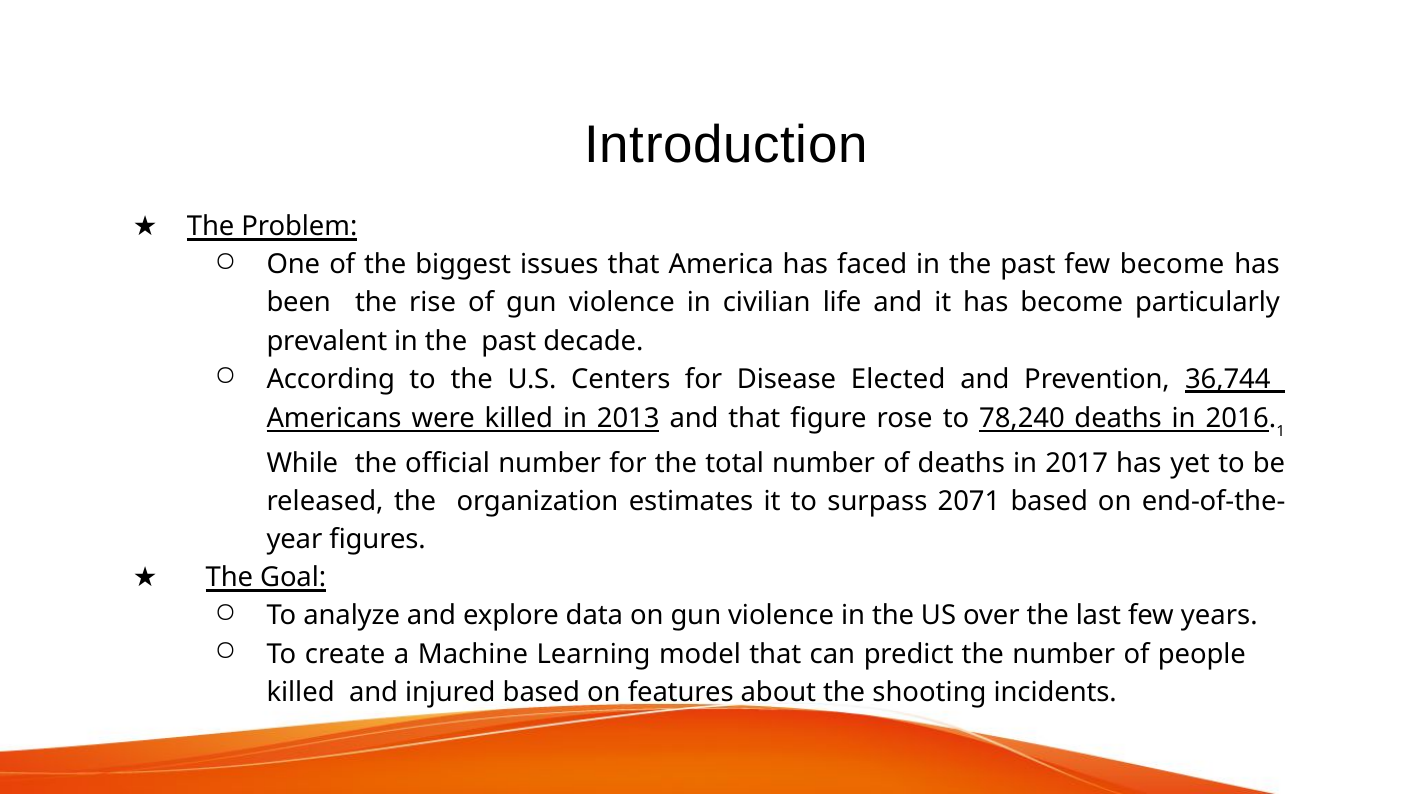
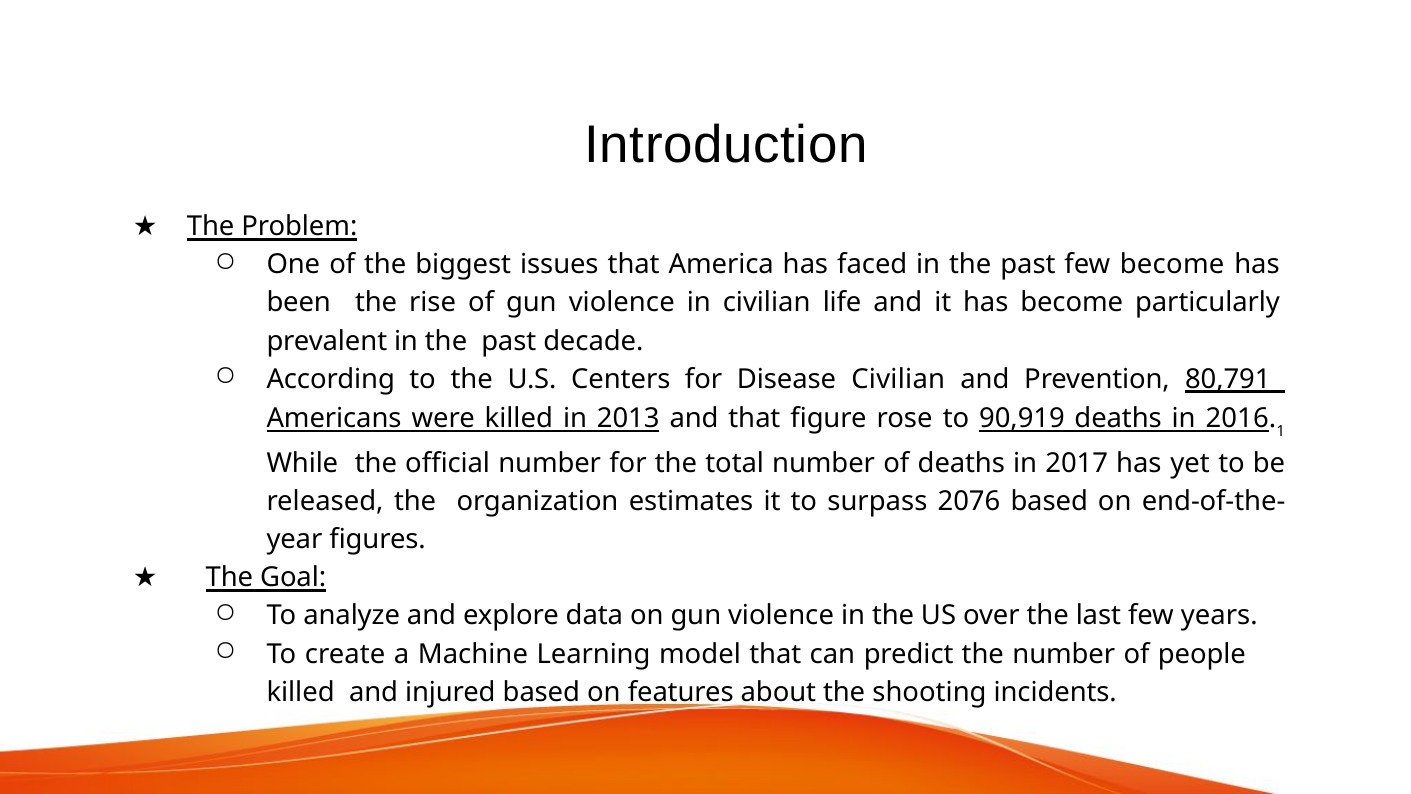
Disease Elected: Elected -> Civilian (898, 379)
36,744: 36,744 -> 80,791 (1228, 379)
78,240: 78,240 -> 90,919 (1022, 418)
2071: 2071 -> 2076 (969, 501)
